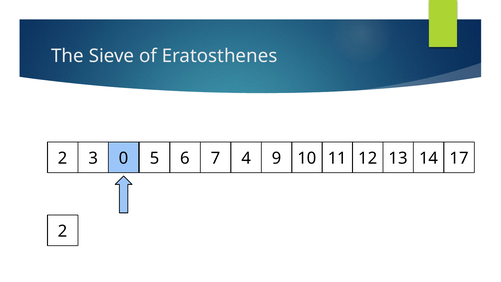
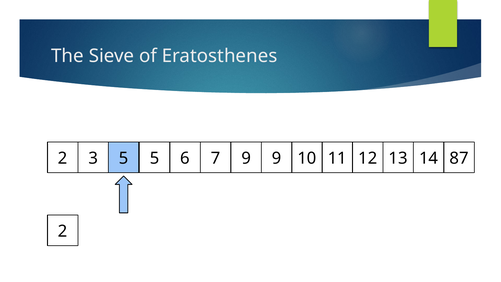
3 0: 0 -> 5 (124, 158)
7 4: 4 -> 9 (246, 158)
17: 17 -> 87 (459, 158)
